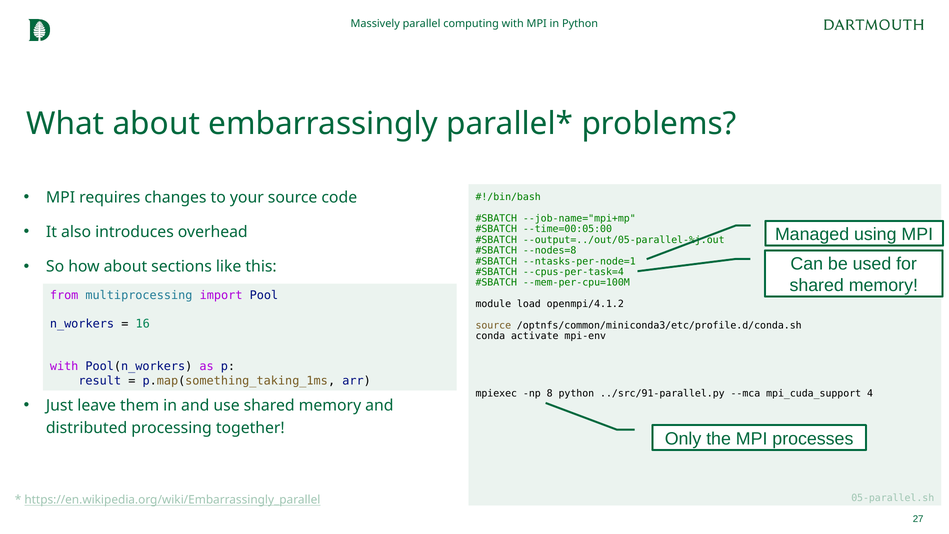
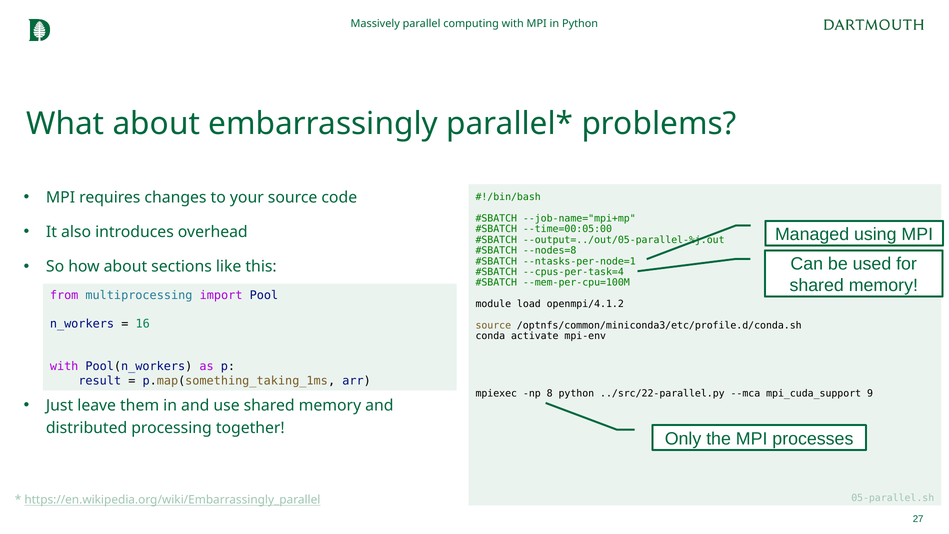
../src/91-parallel.py: ../src/91-parallel.py -> ../src/22-parallel.py (662, 393)
4: 4 -> 9 (870, 393)
